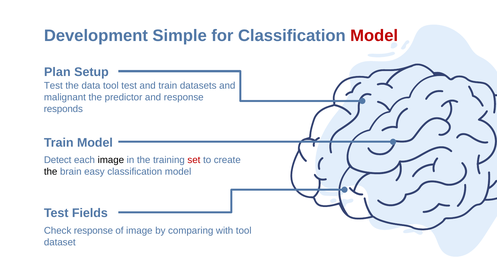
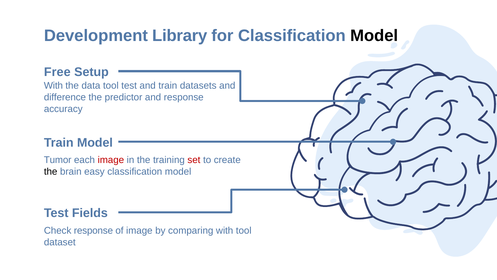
Simple: Simple -> Library (180, 36)
Model colour: red -> black (374, 36)
Plan: Plan -> Free (57, 72)
Test: Test -> With (53, 86)
malignant: malignant -> difference (65, 97)
responds: responds -> accuracy (63, 109)
Detect: Detect -> Tumor (58, 160)
image colour: black -> red (111, 160)
